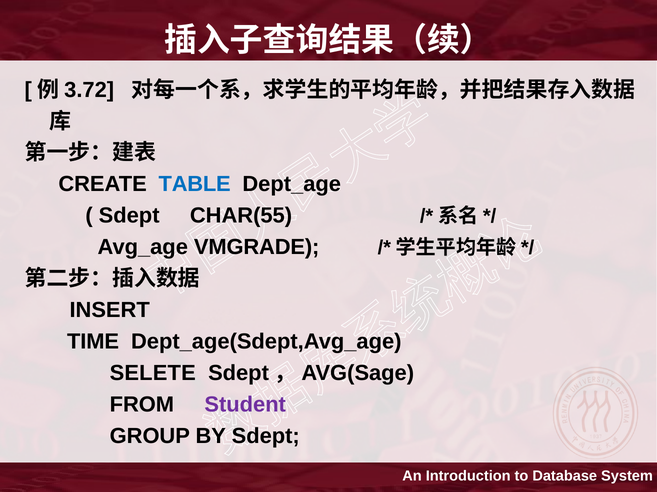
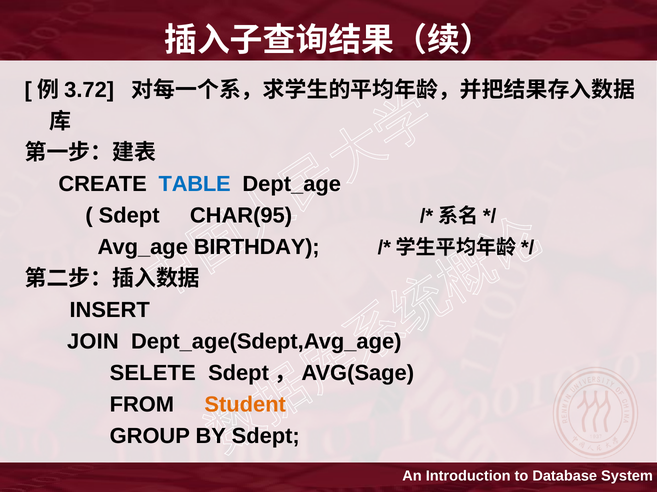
CHAR(55: CHAR(55 -> CHAR(95 (241, 216)
VMGRADE: VMGRADE -> BIRTHDAY (257, 248)
TIME: TIME -> JOIN (93, 342)
Student colour: purple -> orange (245, 405)
